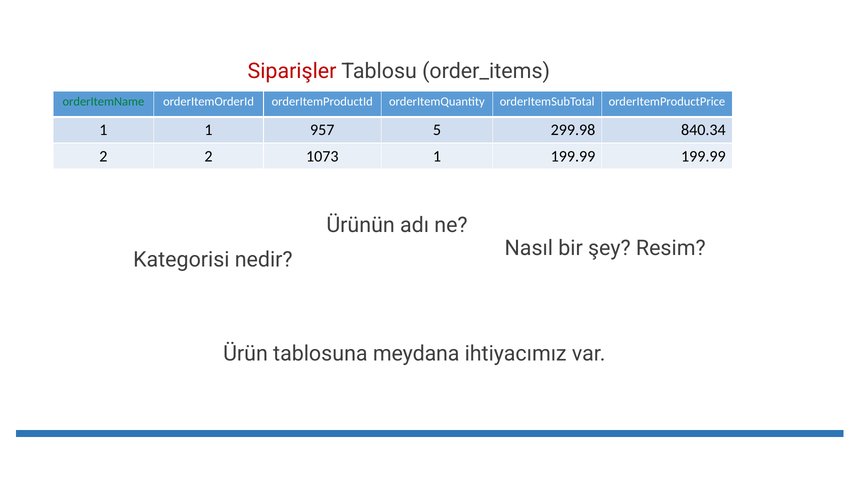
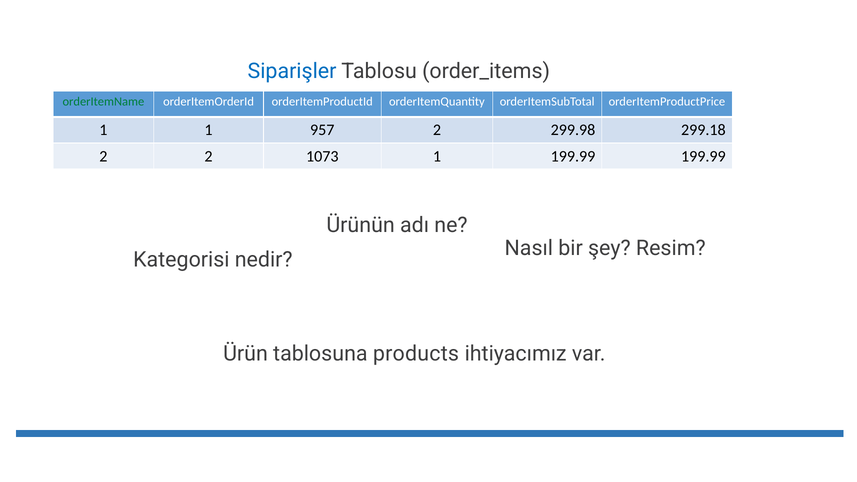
Siparişler colour: red -> blue (292, 71)
957 5: 5 -> 2 (437, 130)
840.34: 840.34 -> 299.18 (703, 130)
meydana: meydana -> products (416, 354)
